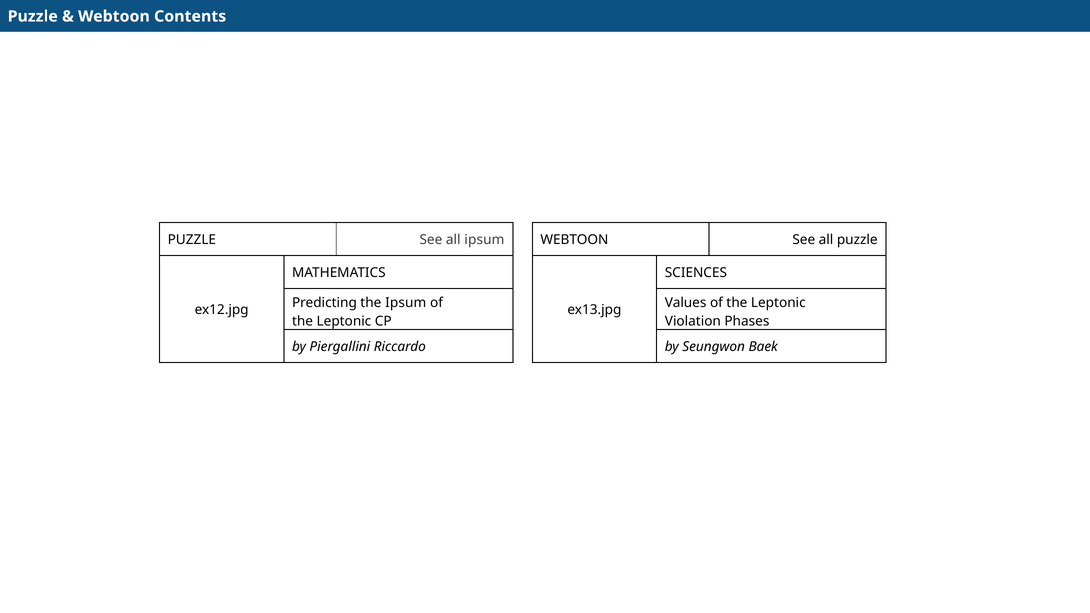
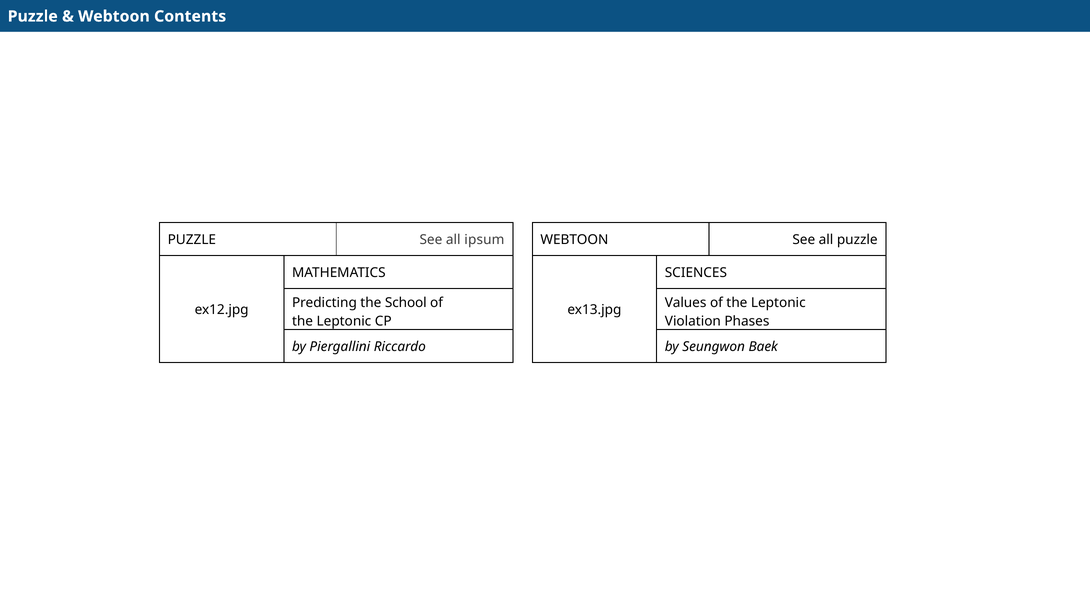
the Ipsum: Ipsum -> School (406, 303)
